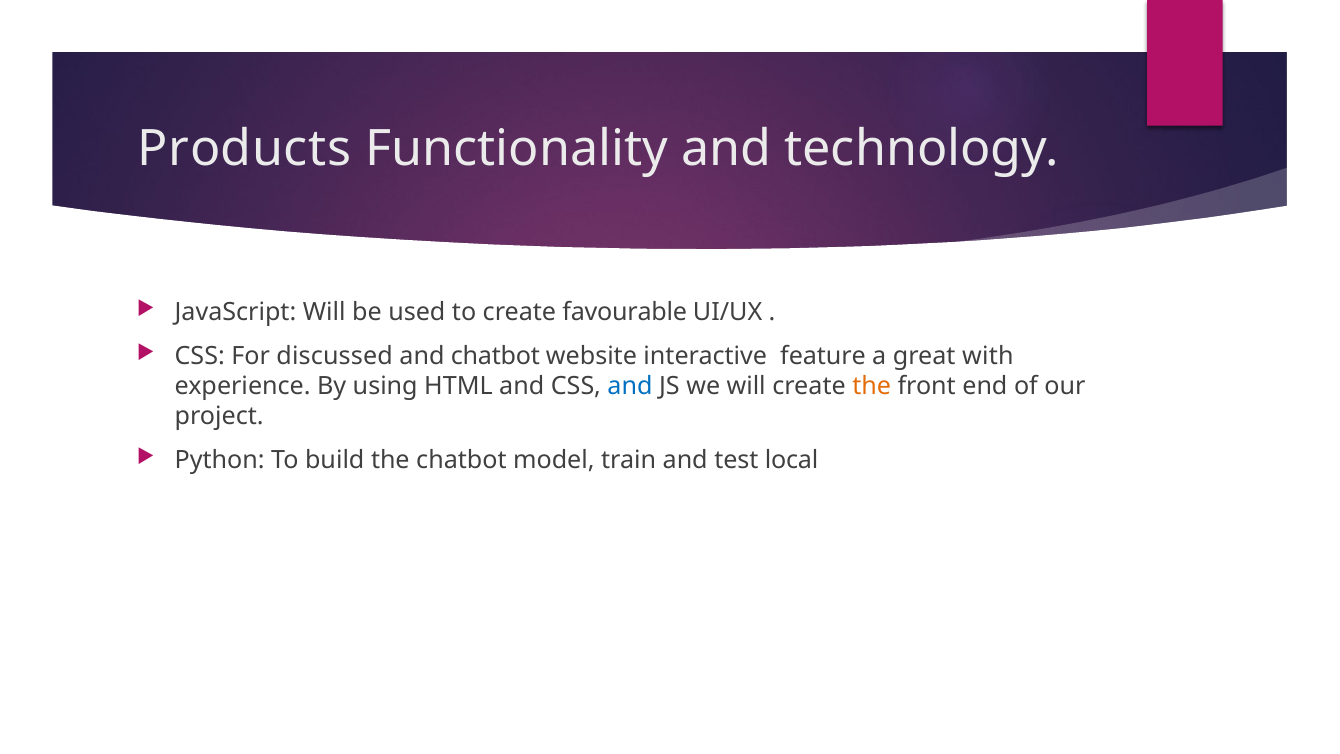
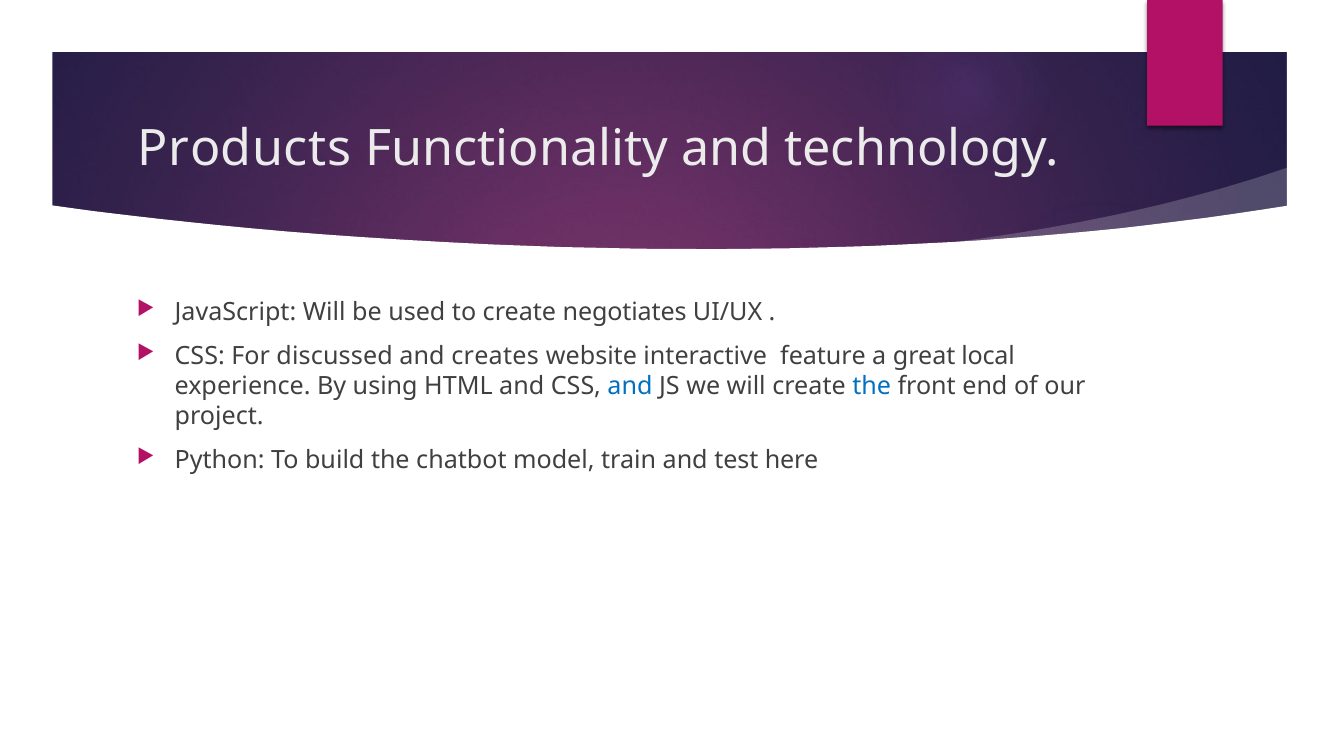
favourable: favourable -> negotiates (625, 312)
and chatbot: chatbot -> creates (495, 356)
with: with -> local (988, 356)
the colour: orange -> blue (872, 386)
local: local -> here (792, 460)
